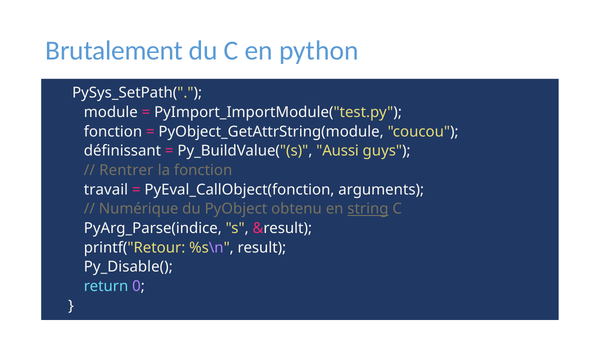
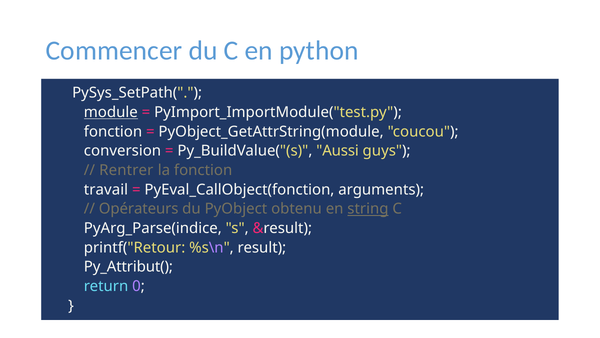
Brutalement: Brutalement -> Commencer (114, 50)
module underline: none -> present (111, 112)
définissant: définissant -> conversion (122, 151)
Numérique: Numérique -> Opérateurs (139, 209)
Py_Disable(: Py_Disable( -> Py_Attribut( (128, 267)
